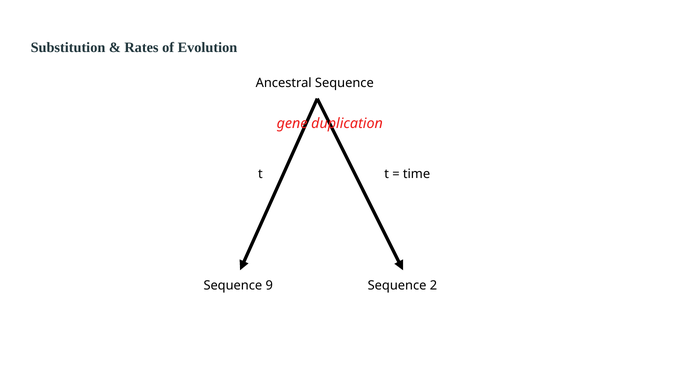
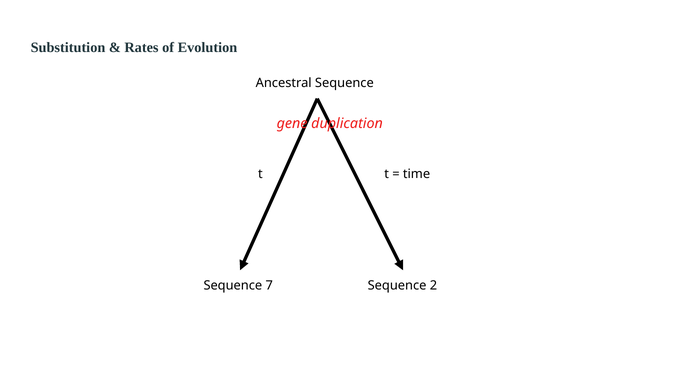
9: 9 -> 7 (269, 286)
